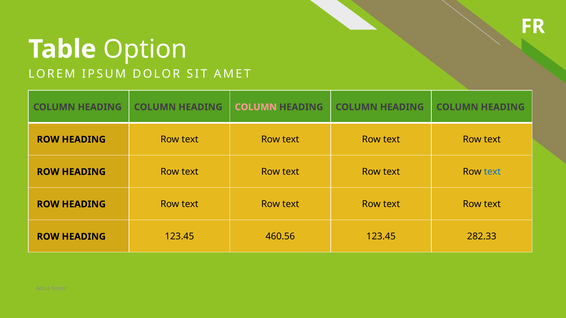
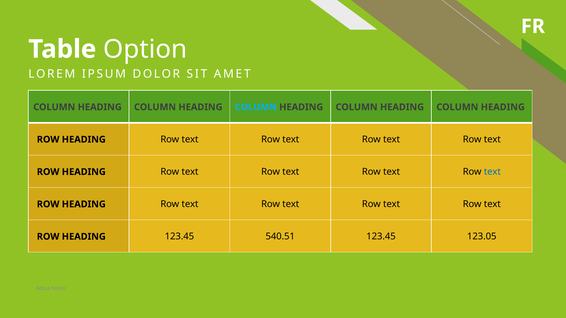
COLUMN colour: pink -> light blue (256, 107)
460.56: 460.56 -> 540.51 (280, 237)
282.33: 282.33 -> 123.05 (482, 237)
